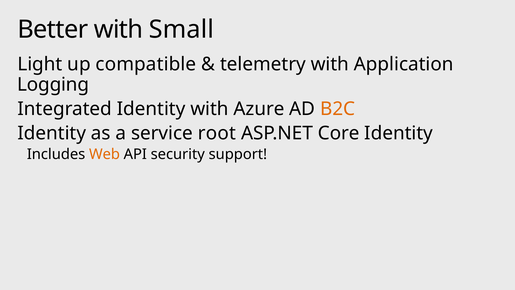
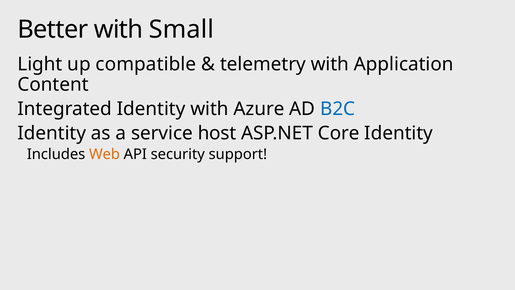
Logging: Logging -> Content (53, 85)
B2C colour: orange -> blue (338, 109)
root: root -> host (217, 133)
